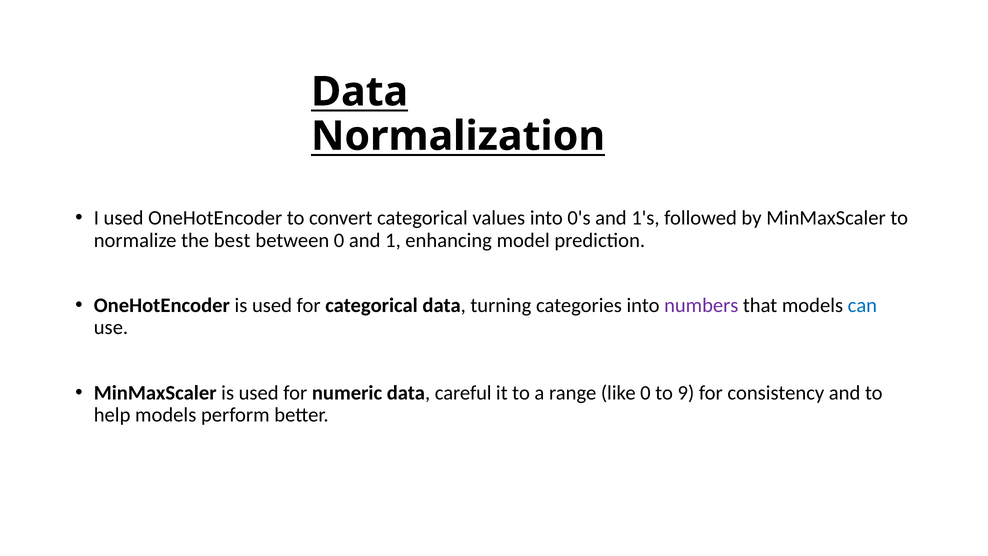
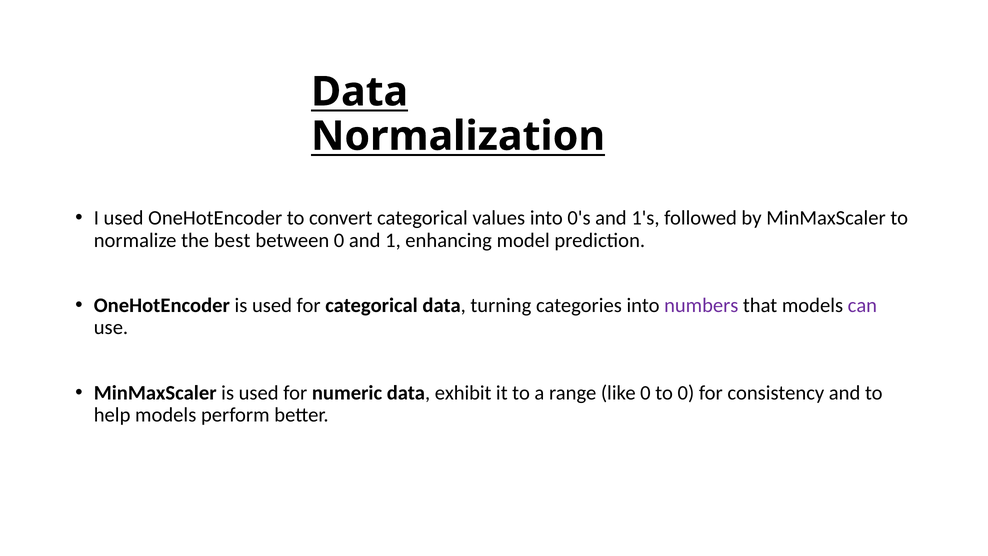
can colour: blue -> purple (862, 305)
careful: careful -> exhibit (463, 393)
to 9: 9 -> 0 (686, 393)
